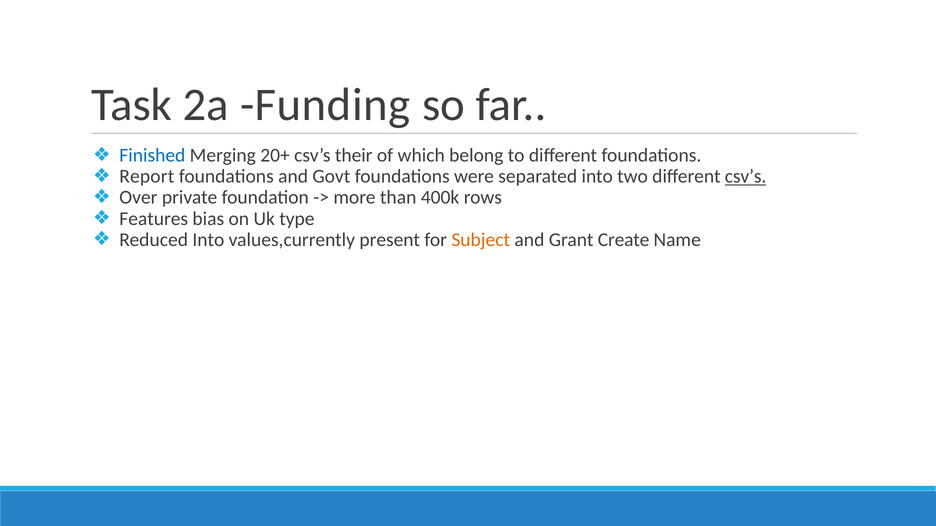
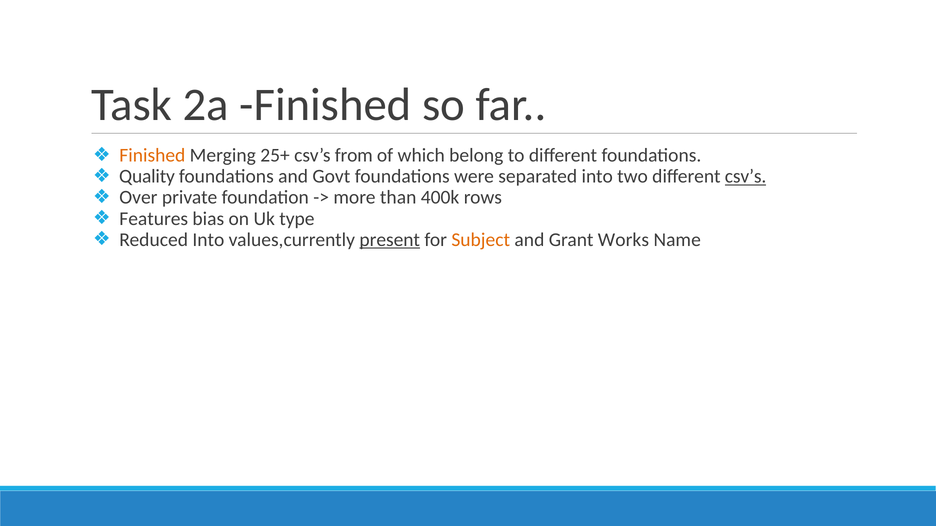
2a Funding: Funding -> Finished (325, 105)
Finished colour: blue -> orange (152, 156)
20+: 20+ -> 25+ (275, 156)
their: their -> from (354, 156)
Report: Report -> Quality (147, 177)
present underline: none -> present (390, 240)
Create: Create -> Works (623, 240)
